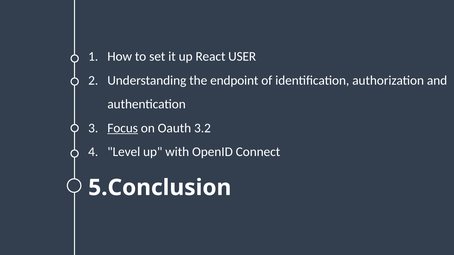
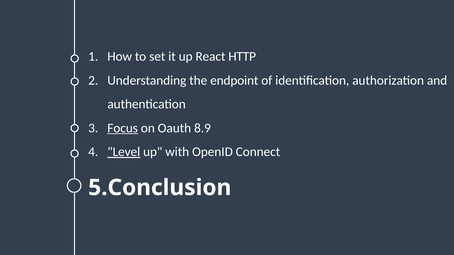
USER: USER -> HTTP (242, 57)
3.2: 3.2 -> 8.9 (202, 128)
Level underline: none -> present (124, 152)
